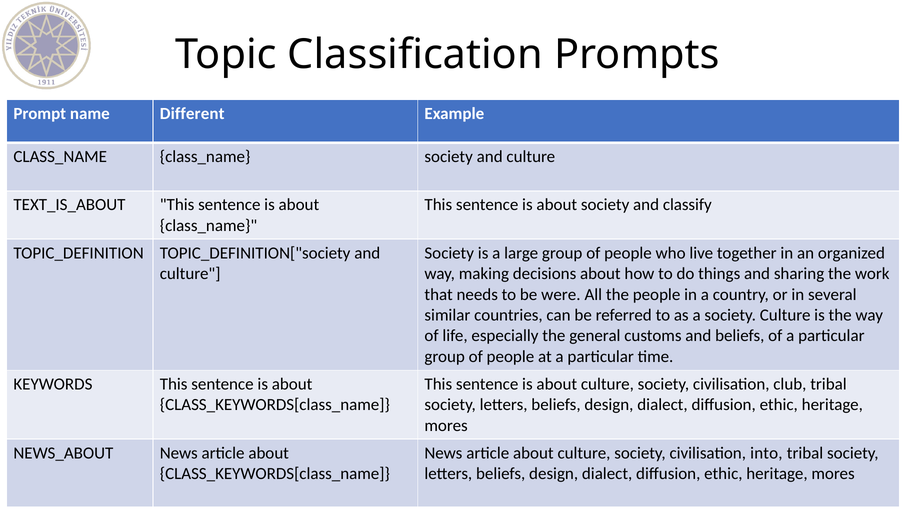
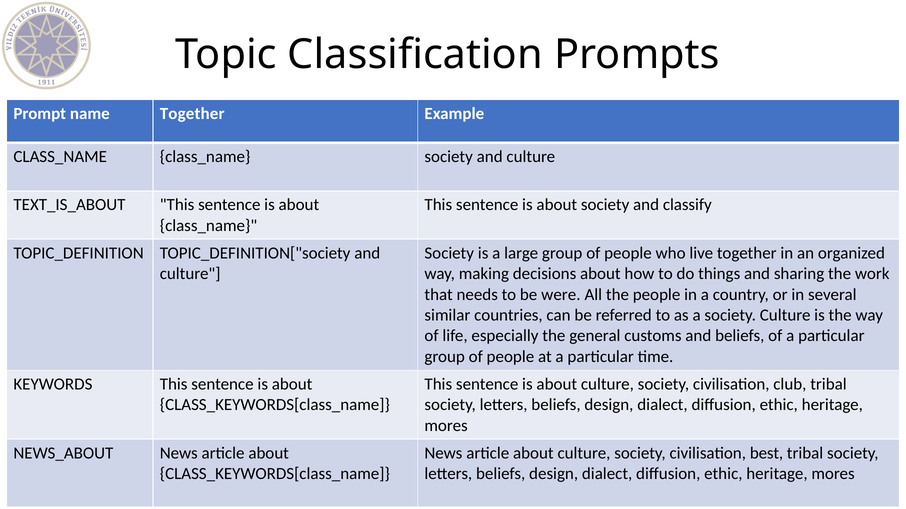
name Different: Different -> Together (192, 114)
into: into -> best (767, 454)
